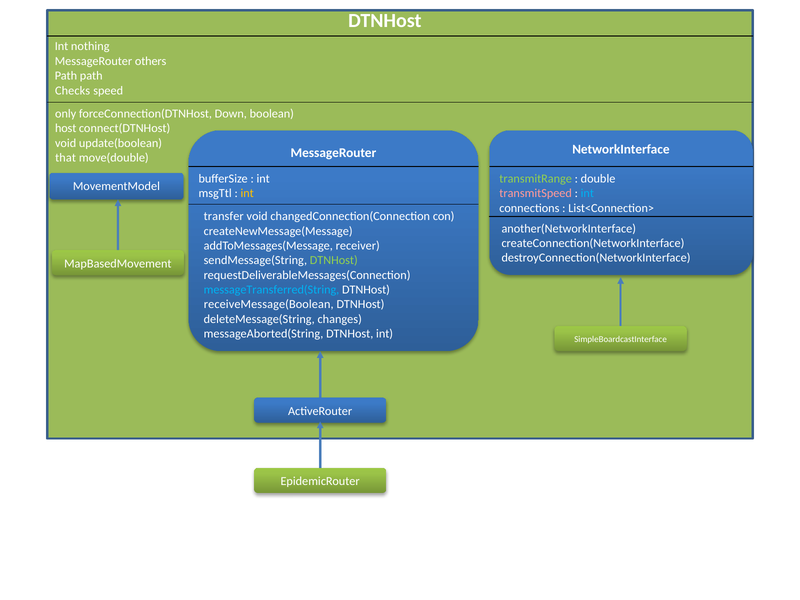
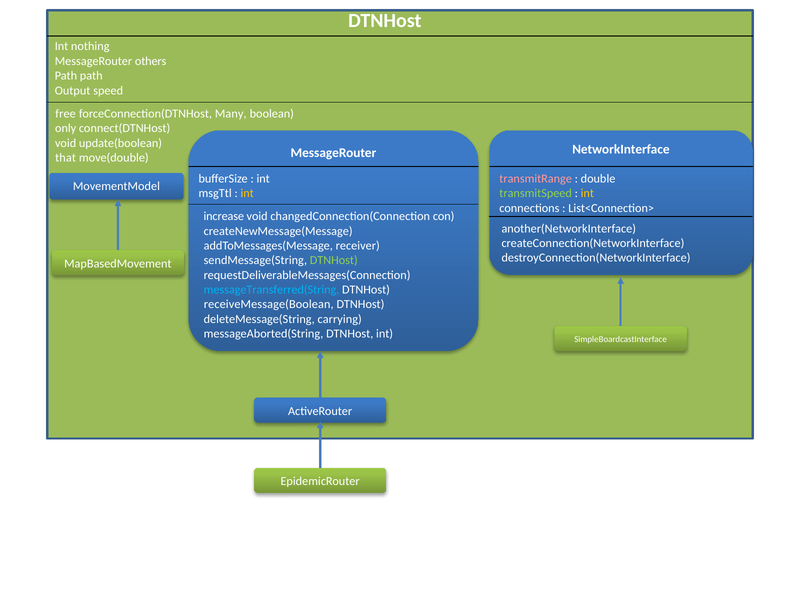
Checks: Checks -> Output (73, 90)
only: only -> free (66, 114)
Down: Down -> Many (231, 114)
host: host -> only (66, 128)
transmitRange colour: light green -> pink (536, 179)
transmitSpeed colour: pink -> light green (536, 193)
int colour: light blue -> yellow (587, 193)
transfer: transfer -> increase (224, 216)
changes: changes -> carrying (340, 319)
